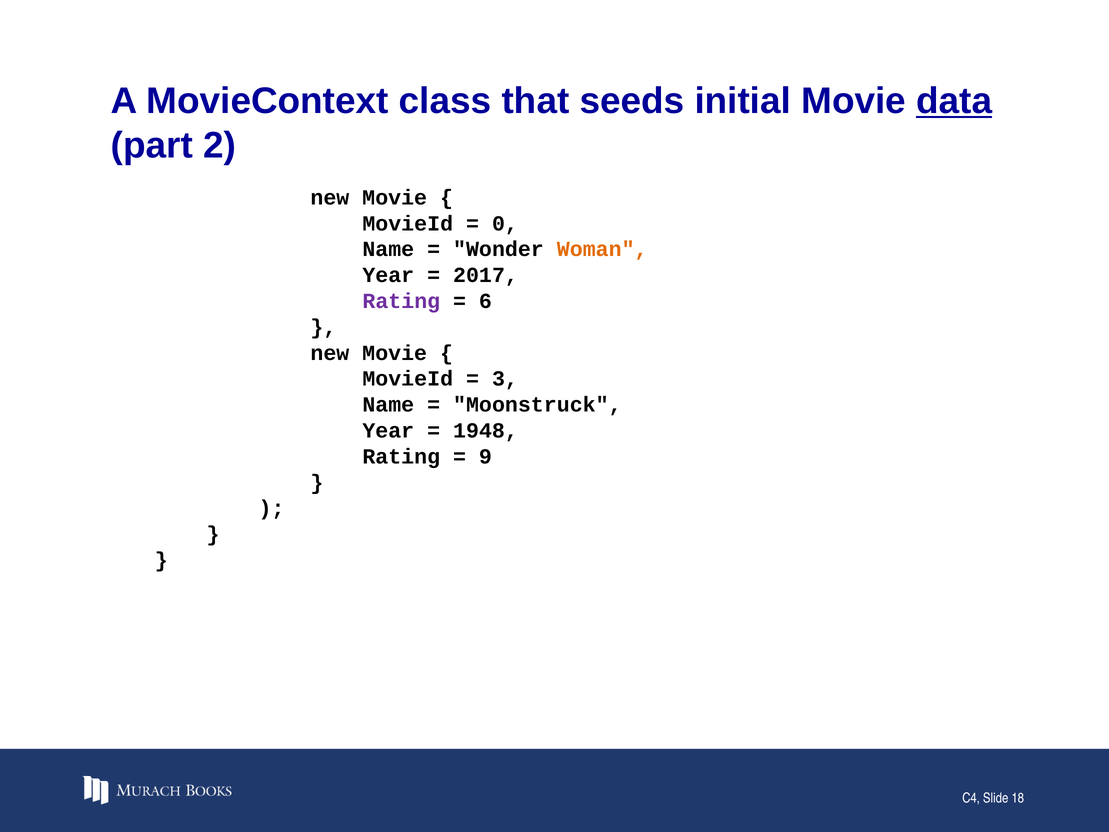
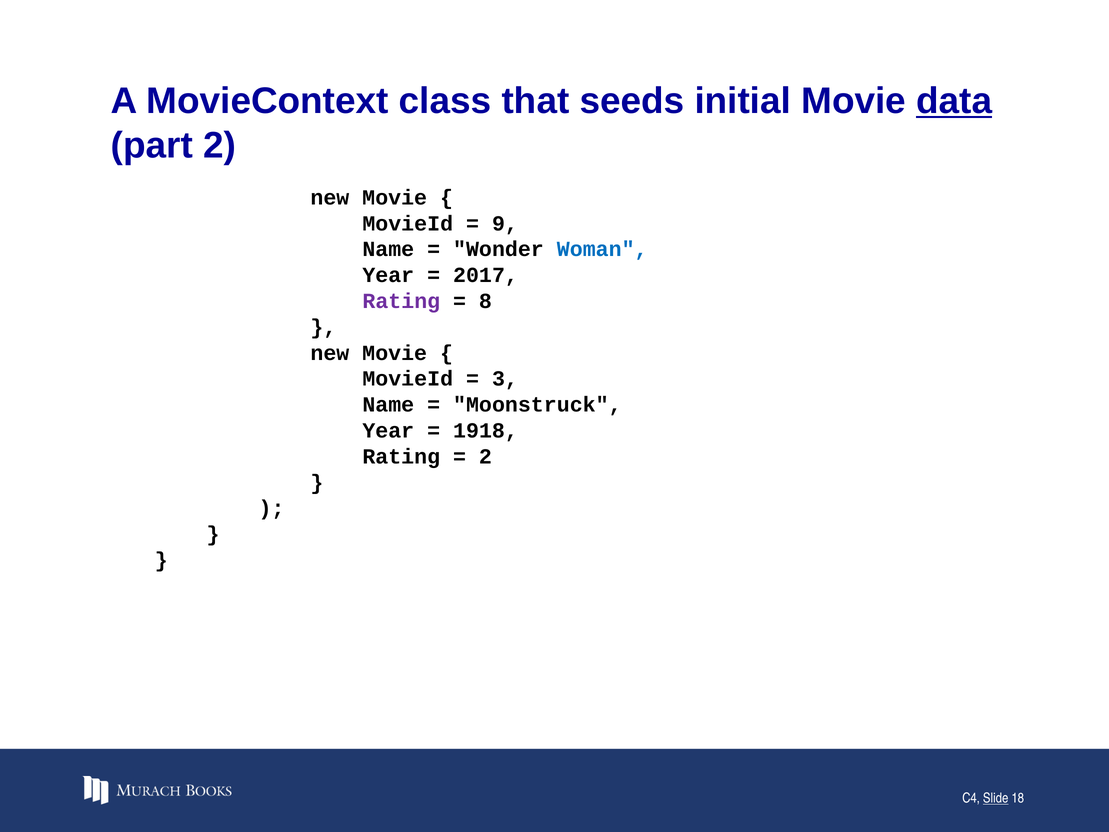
0: 0 -> 9 (505, 223)
Woman colour: orange -> blue (602, 249)
6: 6 -> 8 (485, 301)
1948: 1948 -> 1918 (486, 430)
9: 9 -> 2 (485, 456)
Slide underline: none -> present (996, 798)
